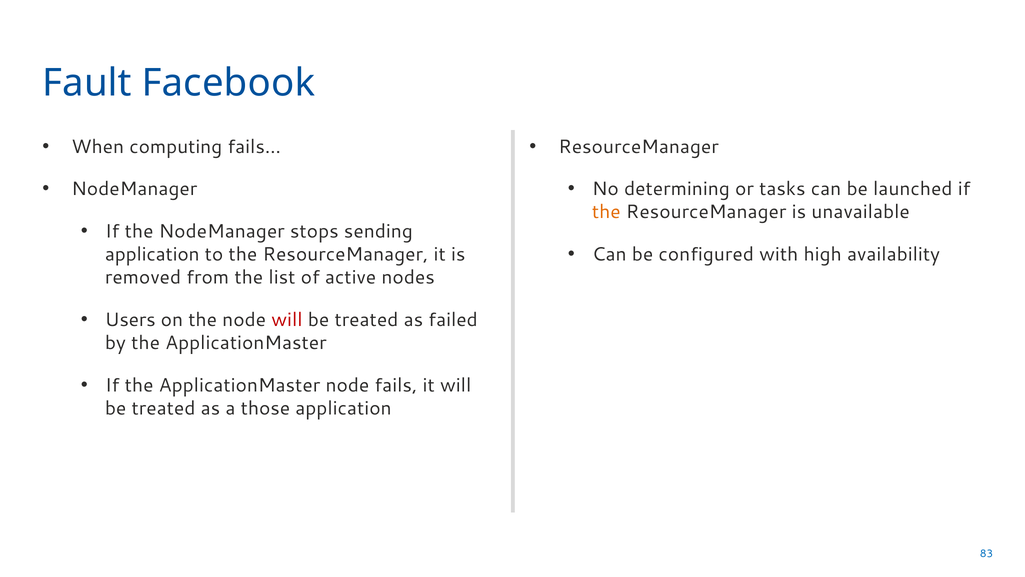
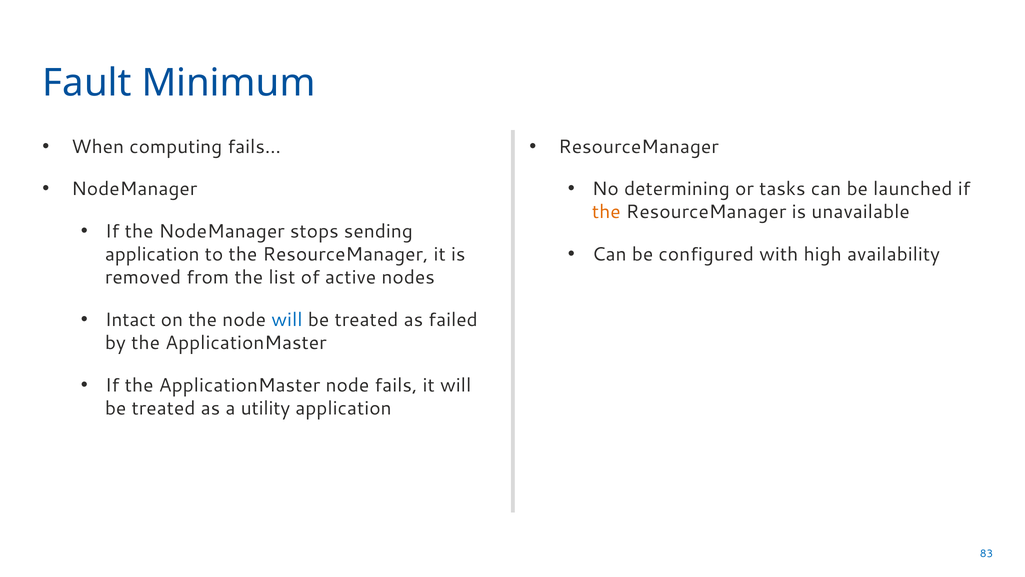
Facebook: Facebook -> Minimum (228, 83)
Users: Users -> Intact (130, 320)
will colour: red -> blue (287, 320)
those: those -> utility (266, 408)
